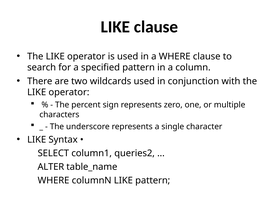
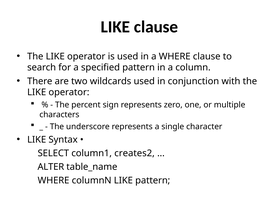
queries2: queries2 -> creates2 (134, 153)
